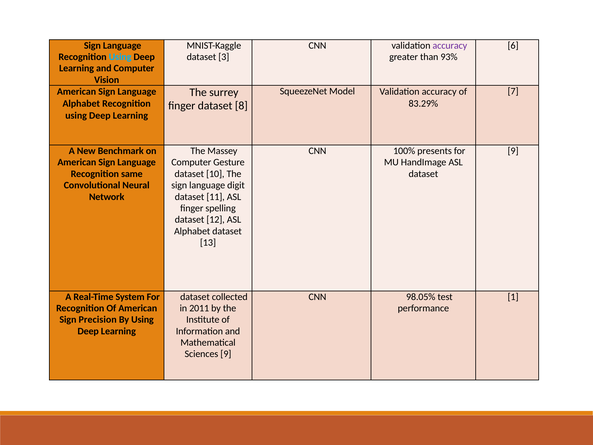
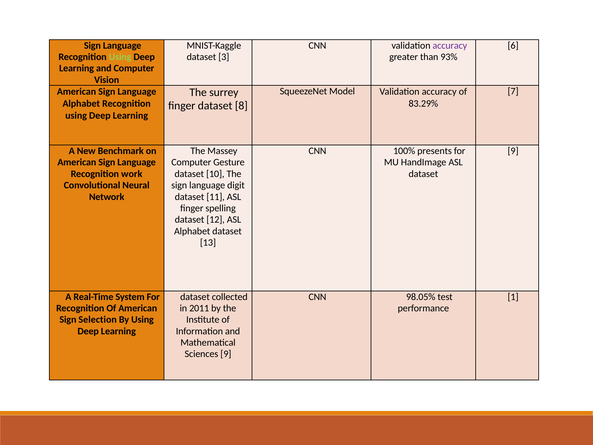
Using colour: light blue -> light green (120, 57)
same: same -> work (132, 174)
Precision: Precision -> Selection (98, 320)
